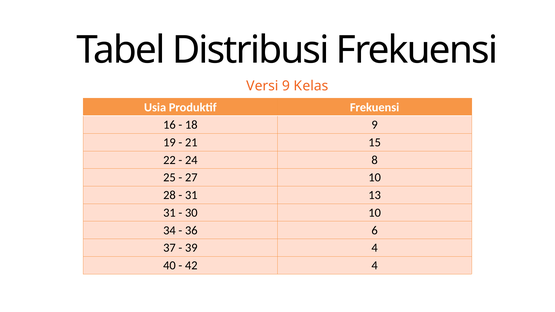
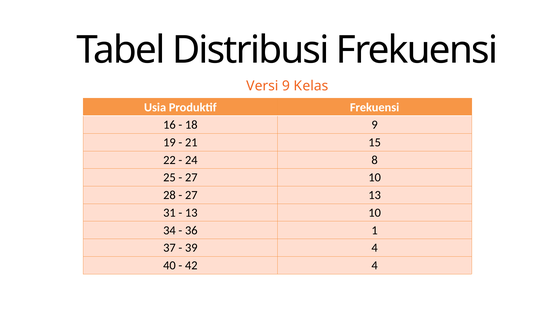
31: 31 -> 27 (191, 195)
30: 30 -> 13 (191, 213)
6: 6 -> 1 (375, 230)
